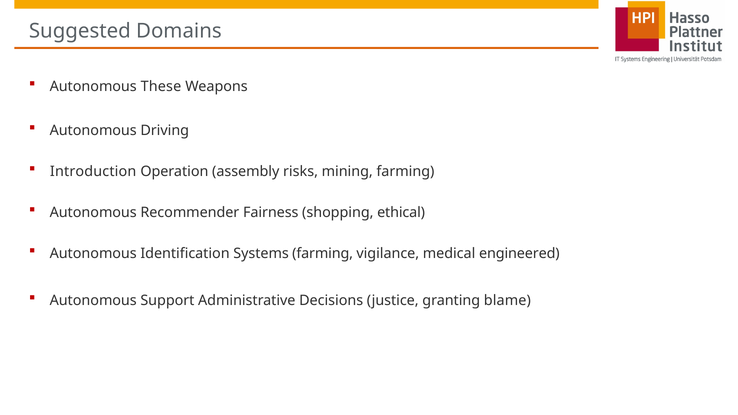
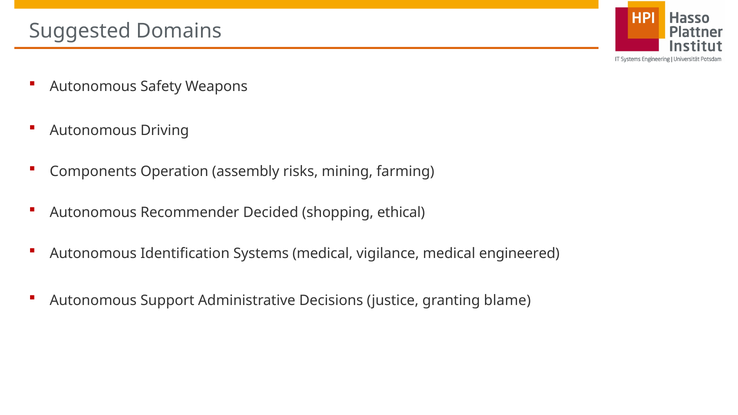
These: These -> Safety (161, 86)
Introduction: Introduction -> Components (93, 171)
Fairness: Fairness -> Decided (271, 212)
Systems farming: farming -> medical (323, 253)
